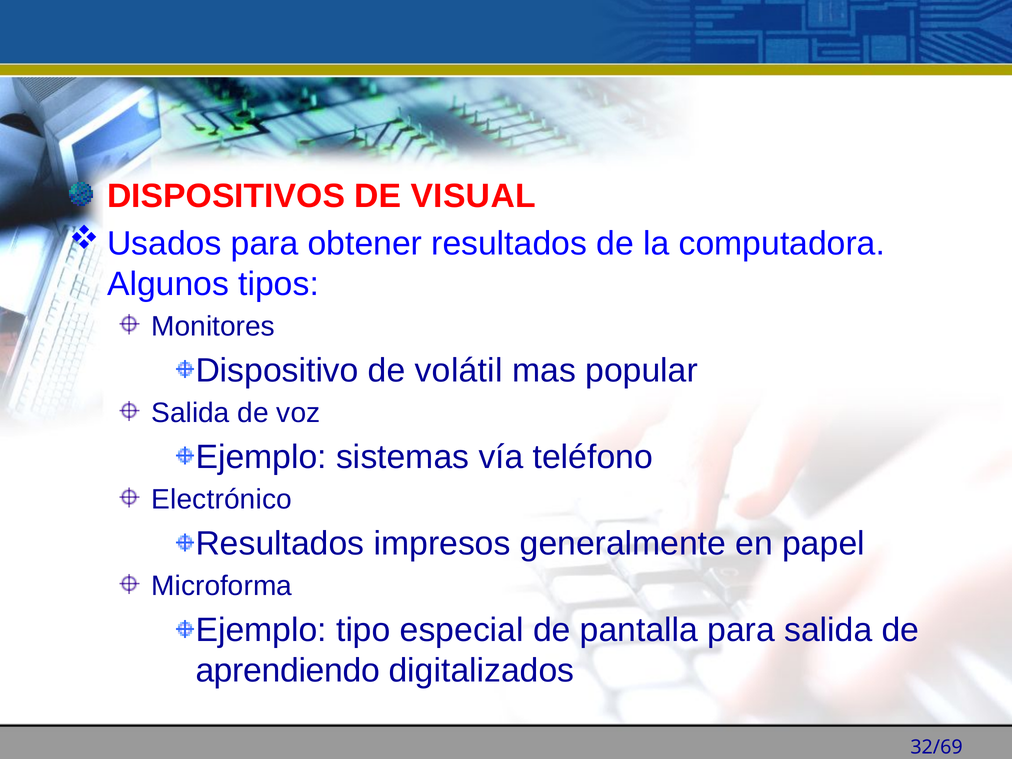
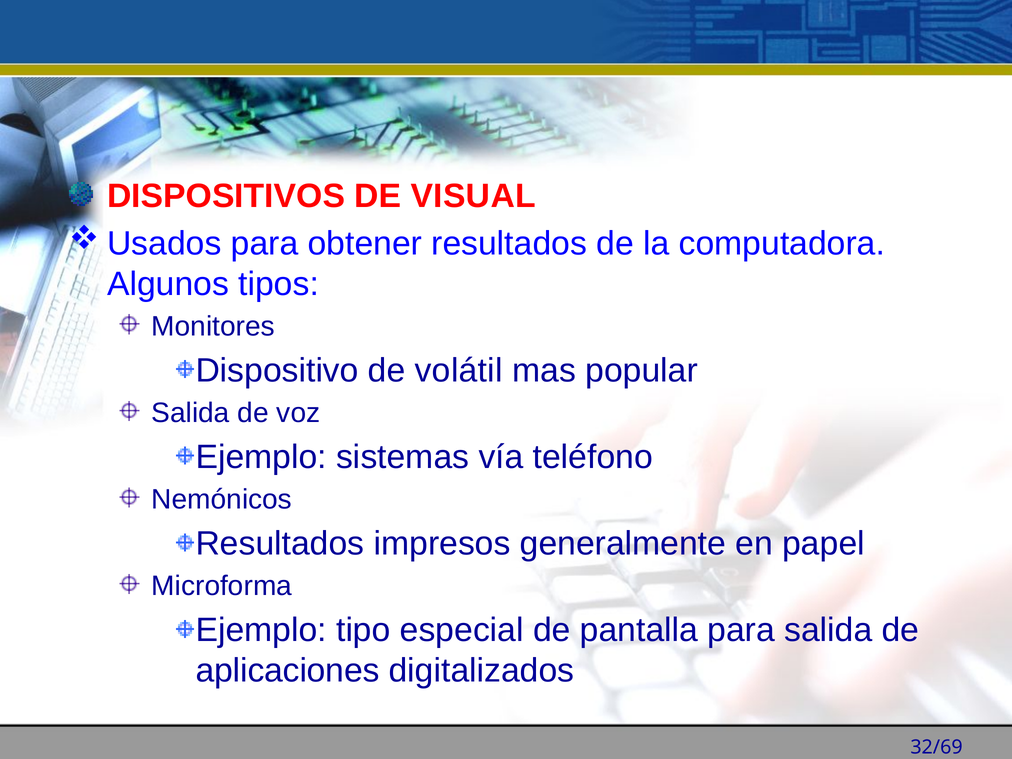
Electrónico: Electrónico -> Nemónicos (222, 500)
aprendiendo: aprendiendo -> aplicaciones (288, 671)
